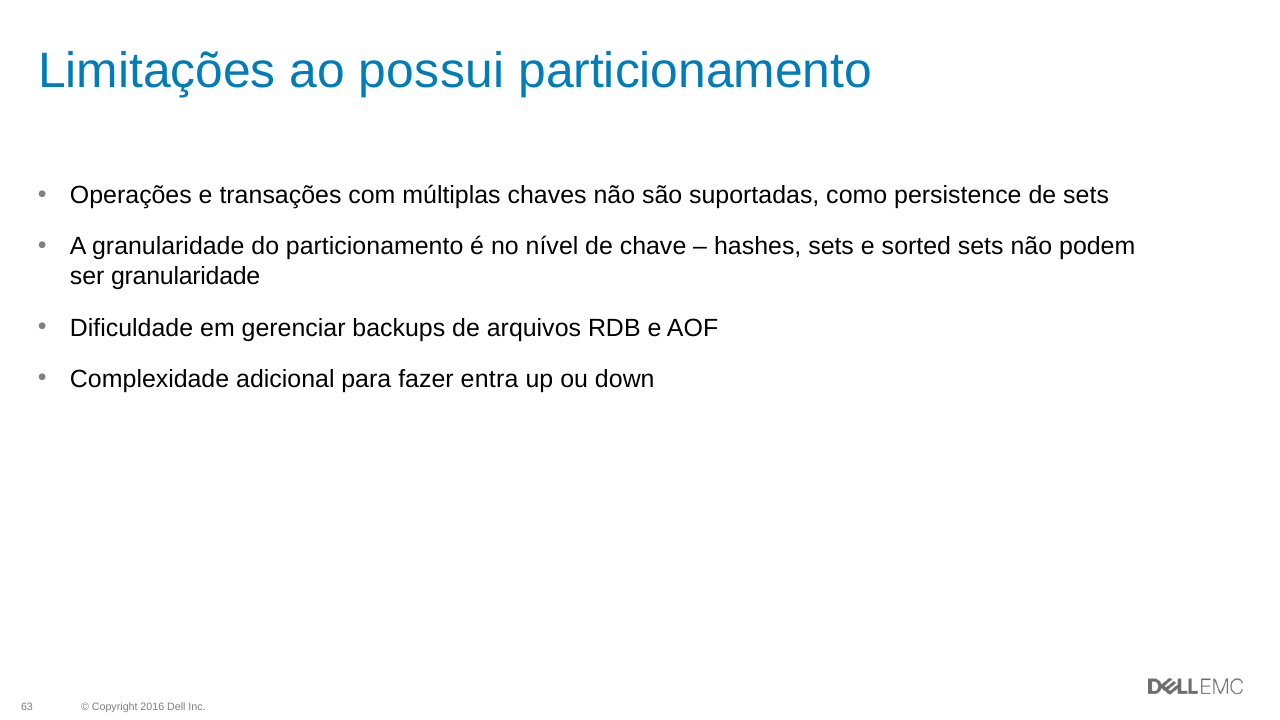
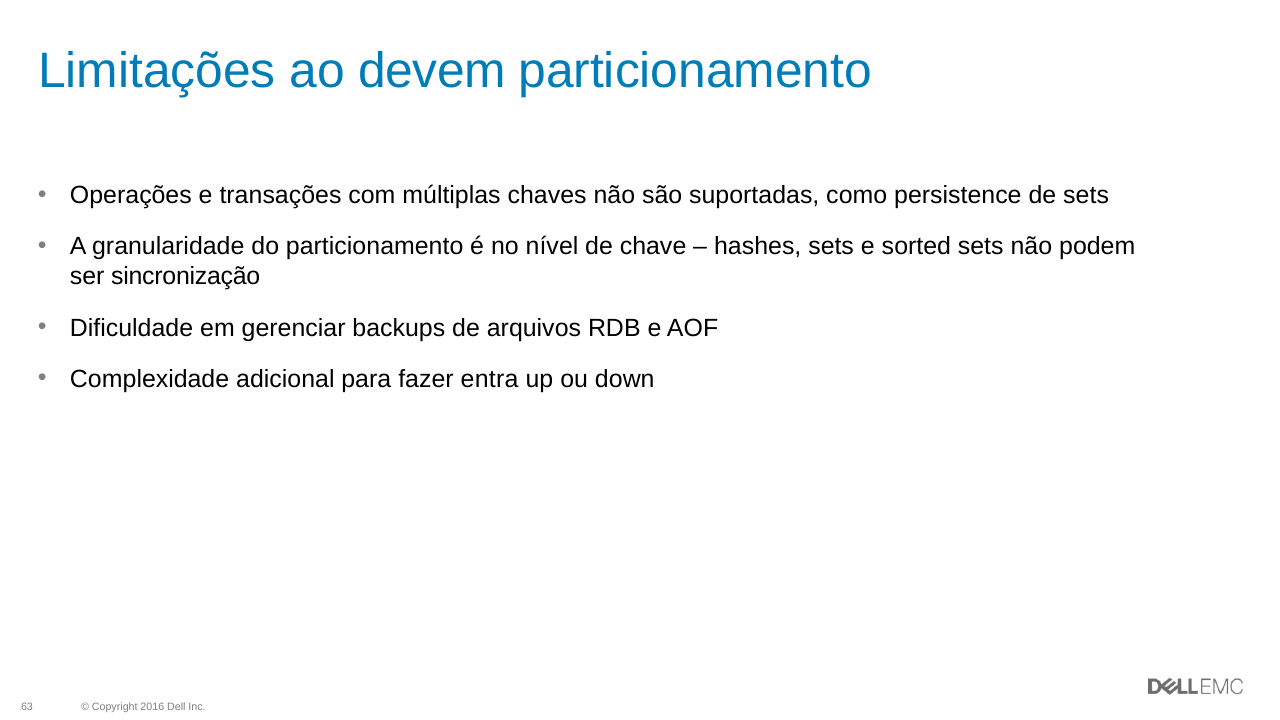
possui: possui -> devem (432, 71)
ser granularidade: granularidade -> sincronização (186, 277)
